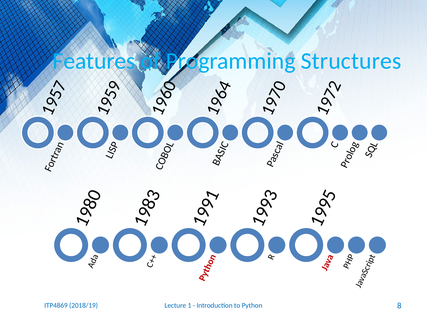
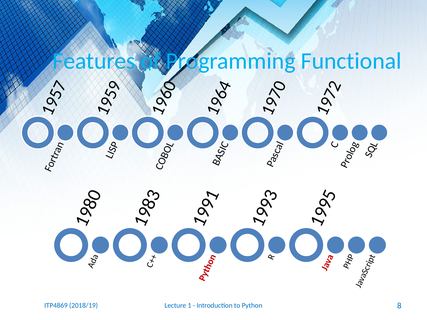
Structures: Structures -> Functional (351, 61)
